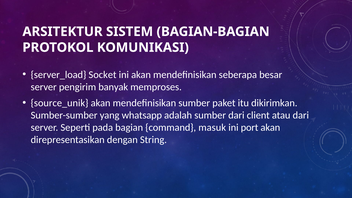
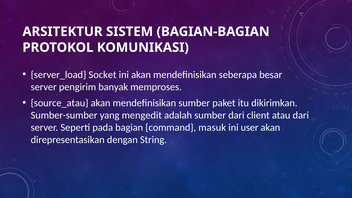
source_unik: source_unik -> source_atau (60, 103)
whatsapp: whatsapp -> mengedit (142, 115)
port: port -> user (250, 128)
